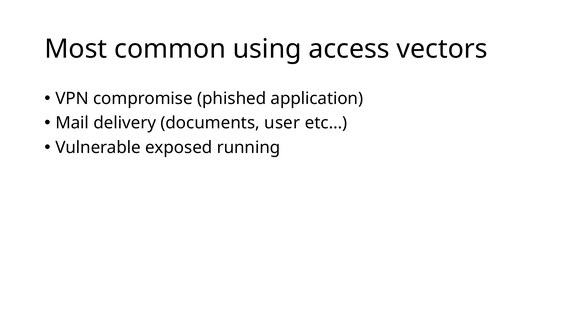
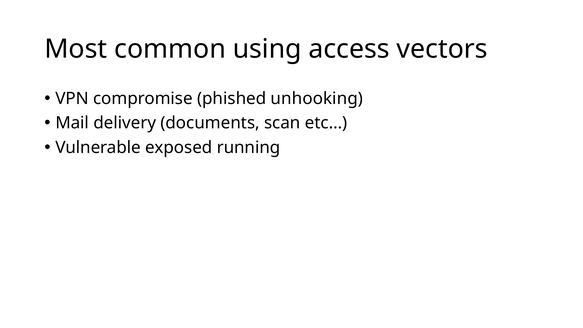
application: application -> unhooking (317, 99)
user: user -> scan (282, 123)
